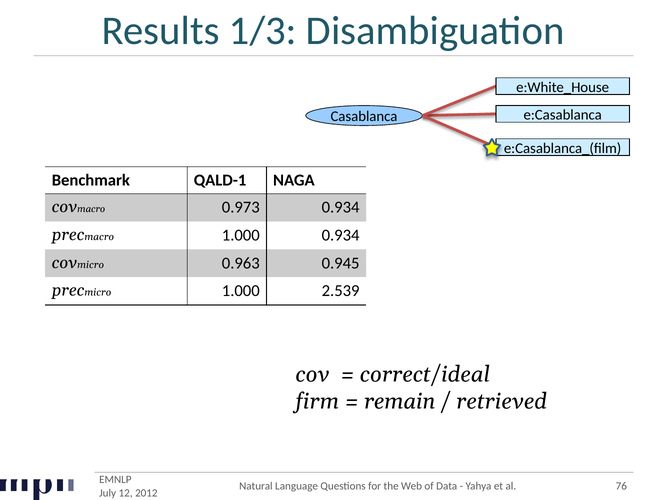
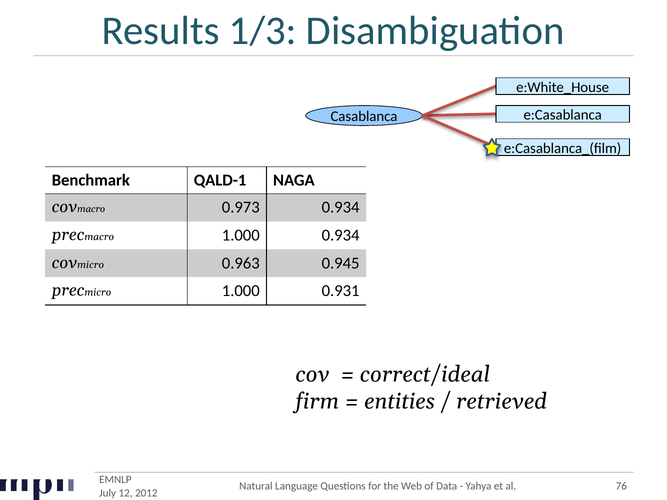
2.539: 2.539 -> 0.931 (341, 291)
remain: remain -> entities (400, 401)
